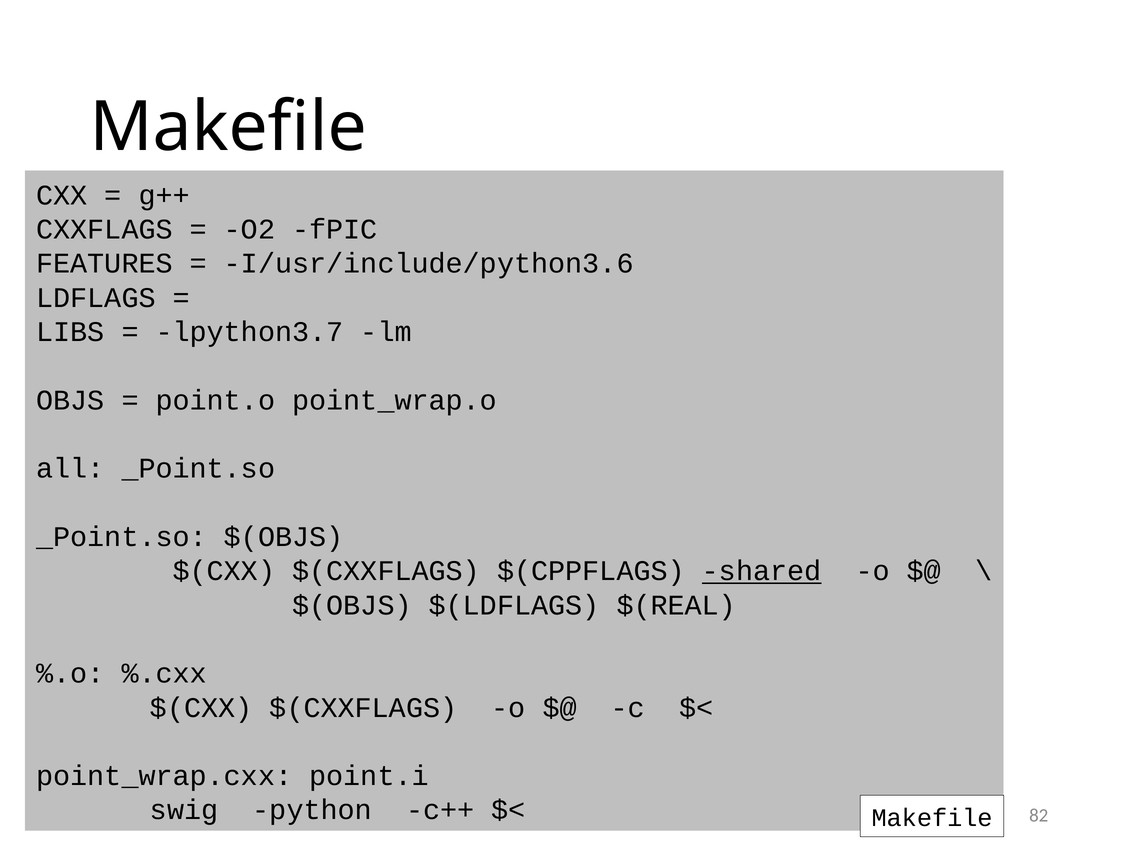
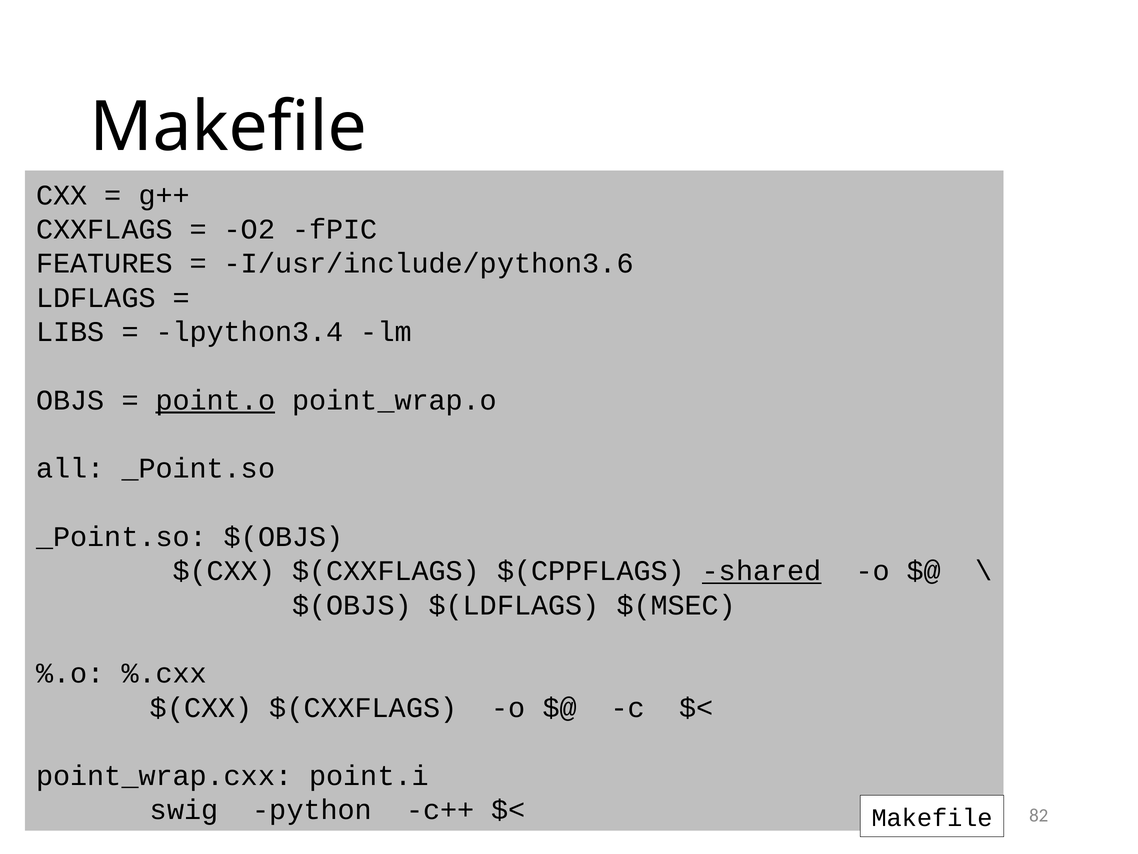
lpython3.7: lpython3.7 -> lpython3.4 (250, 332)
point.o underline: none -> present (215, 400)
$(REAL: $(REAL -> $(MSEC (676, 605)
